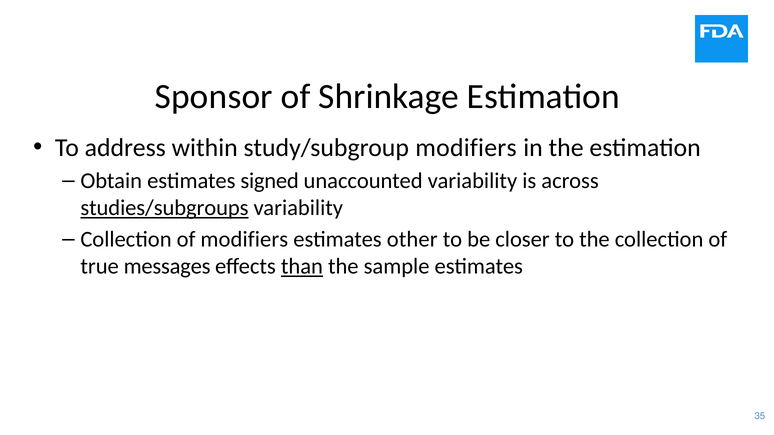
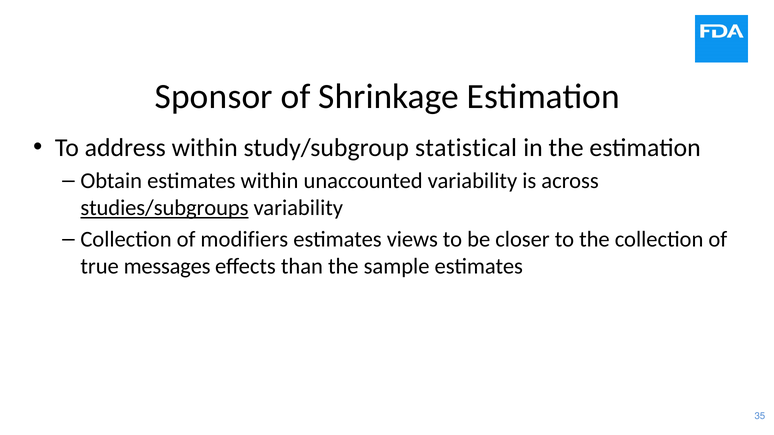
study/subgroup modifiers: modifiers -> statistical (466, 148)
estimates signed: signed -> within (270, 181)
other: other -> views (412, 240)
than underline: present -> none (302, 267)
